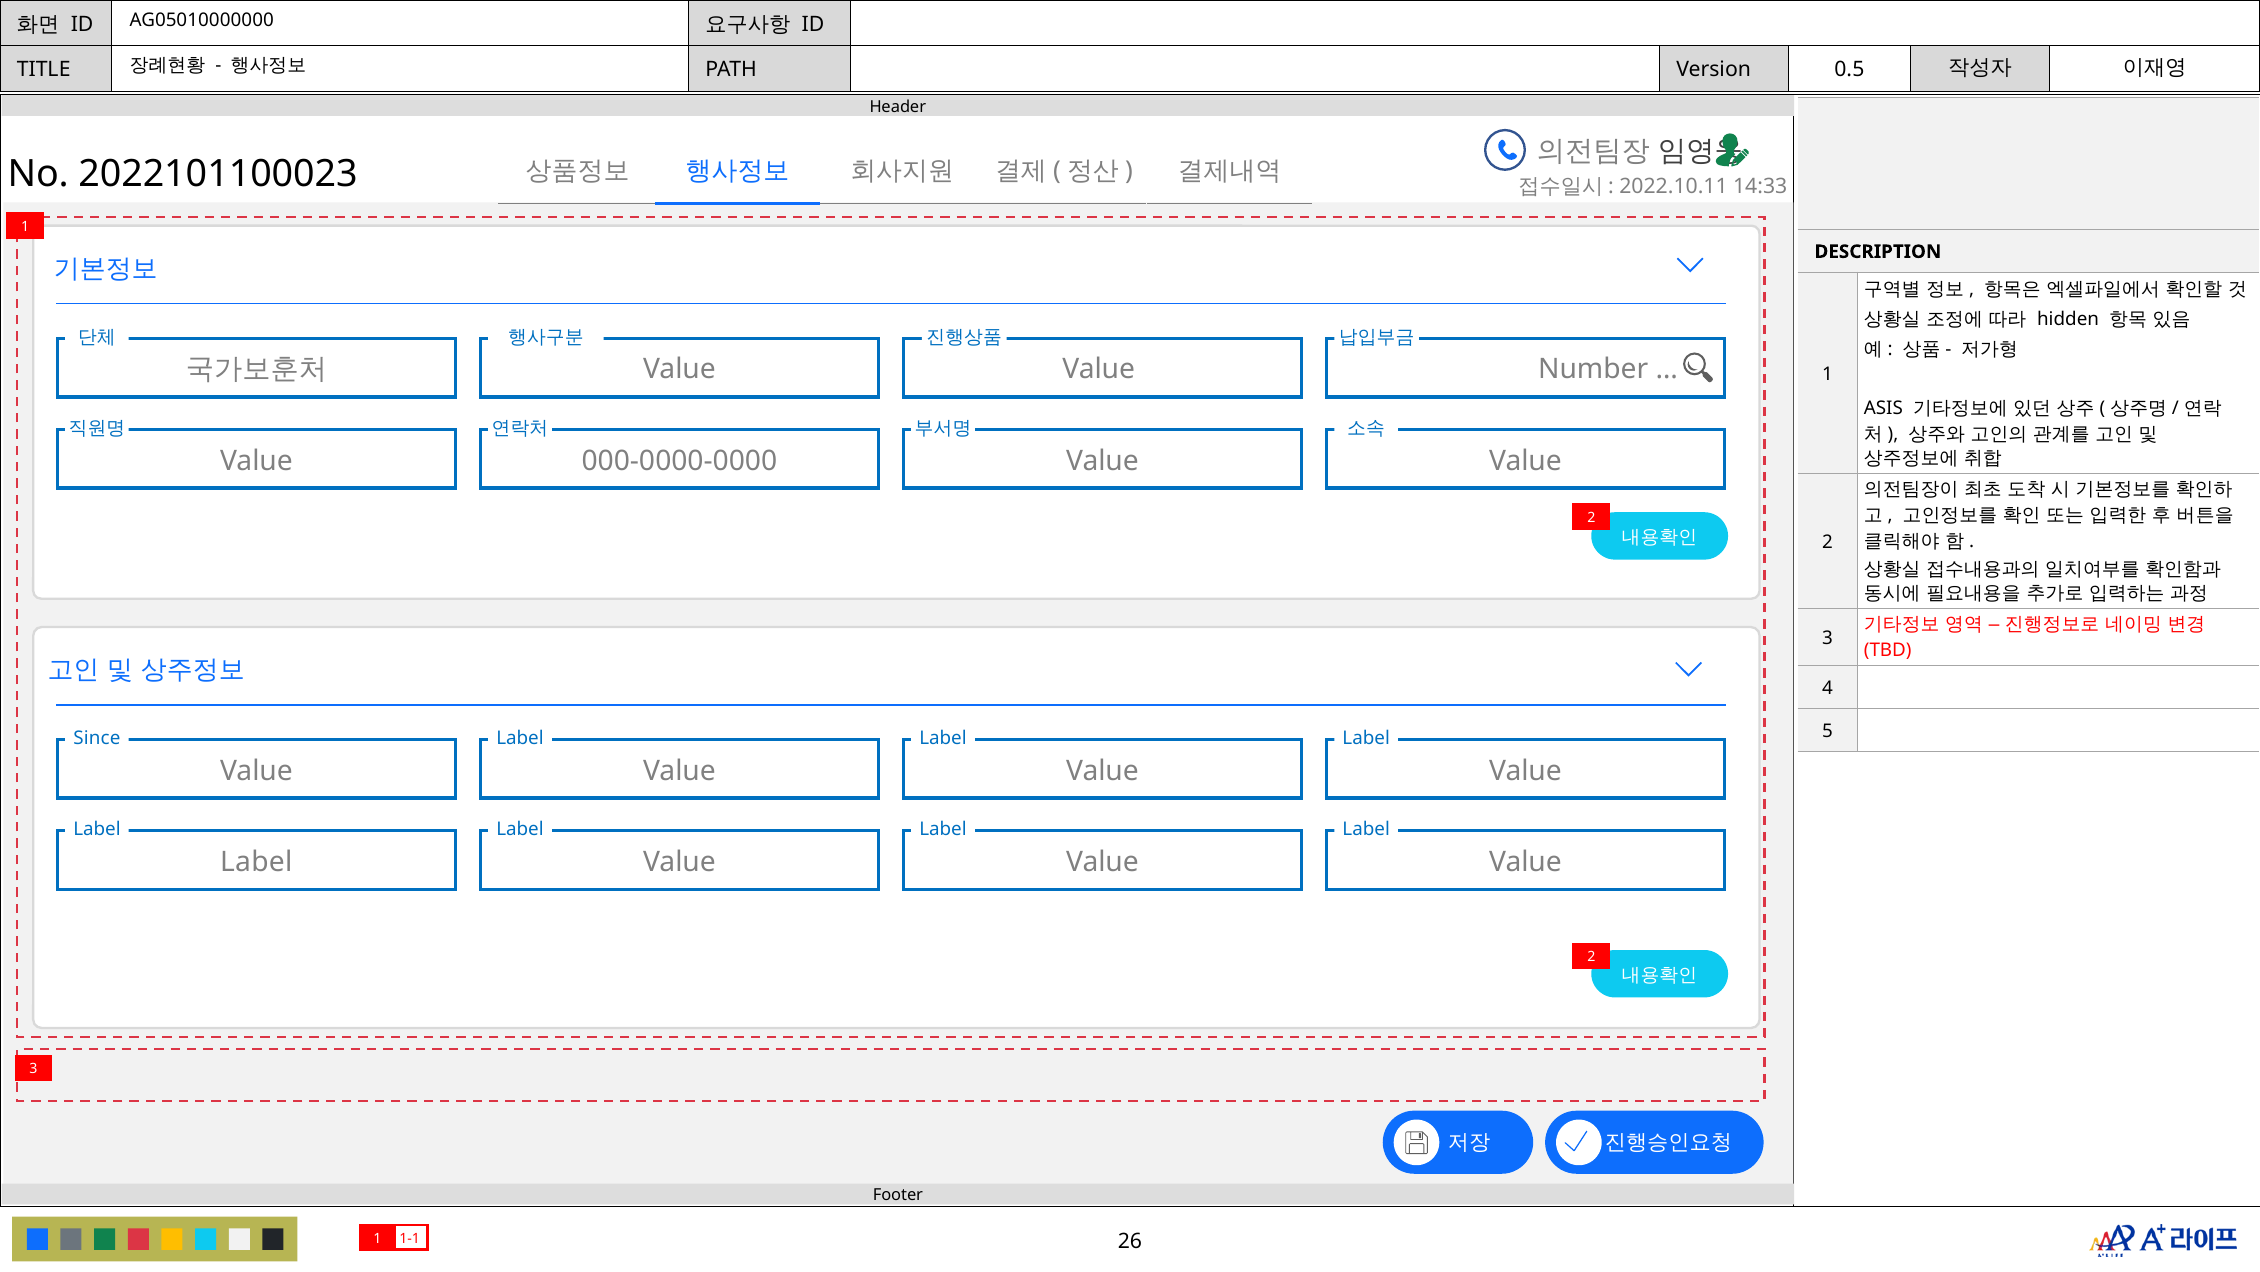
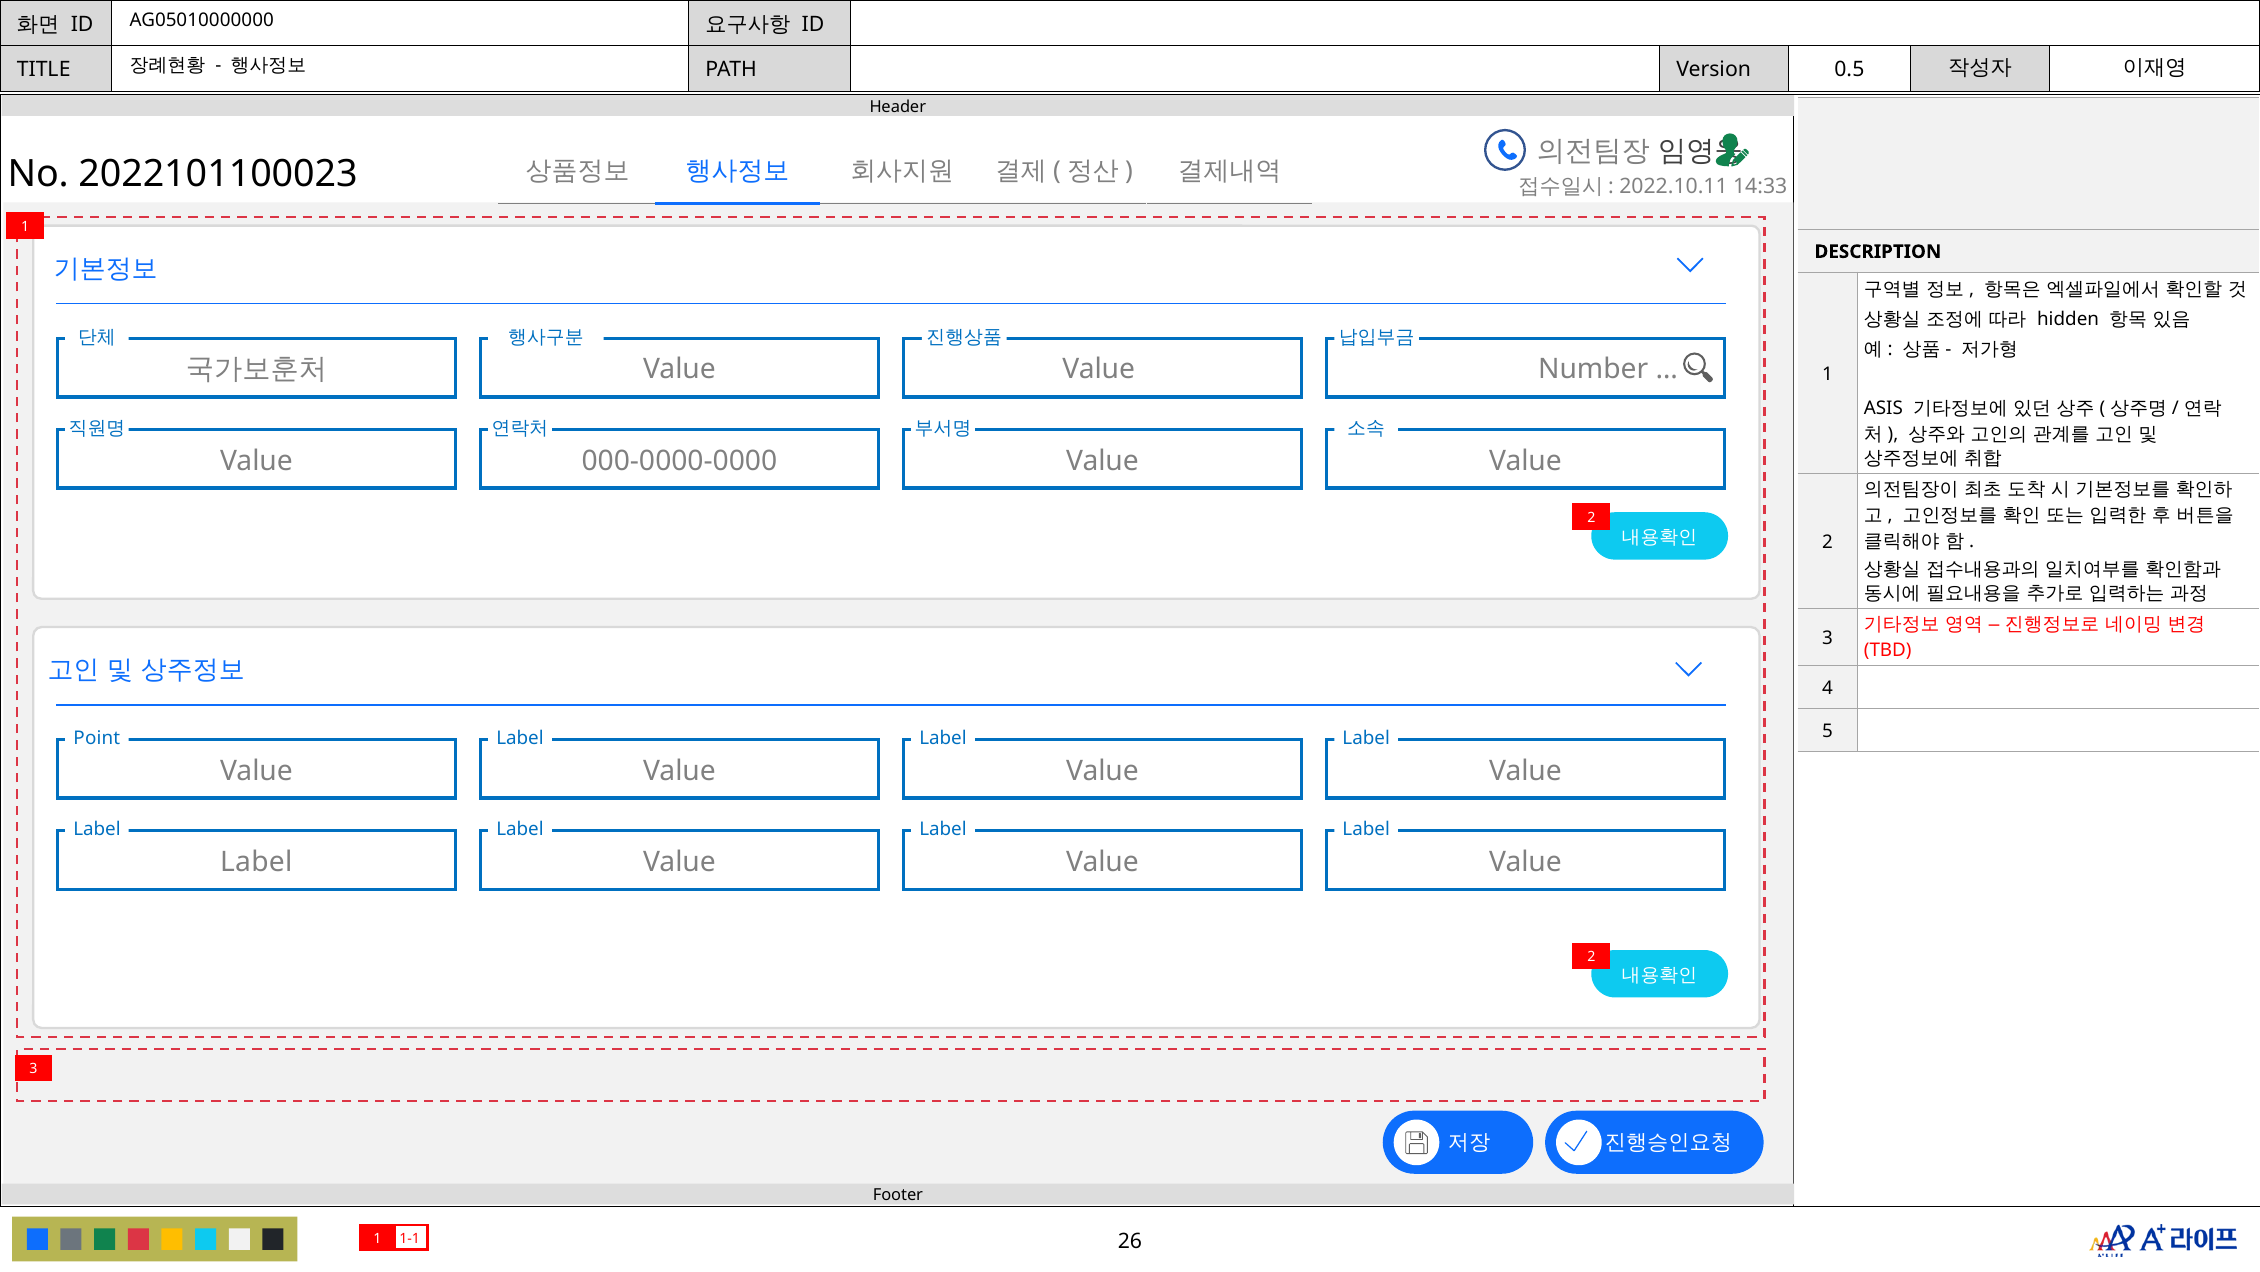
Since: Since -> Point (97, 738)
